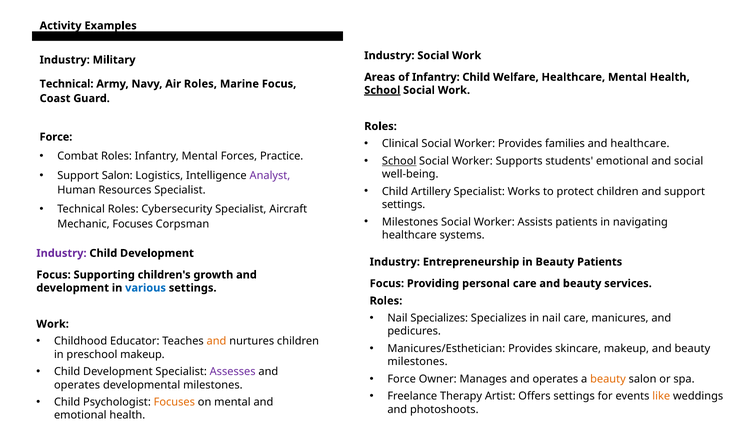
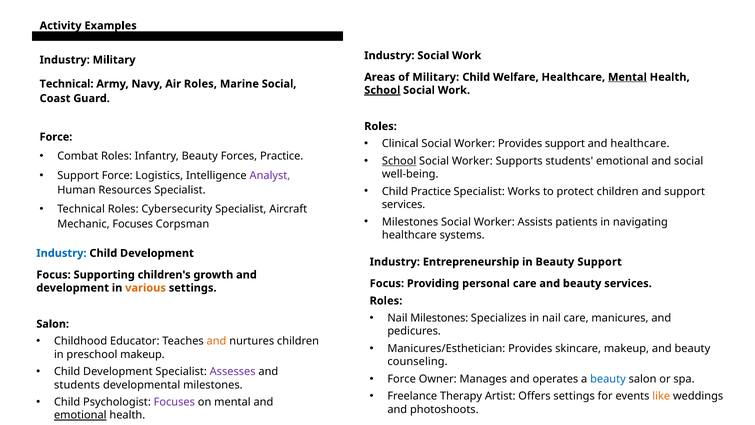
of Infantry: Infantry -> Military (436, 77)
Mental underline: none -> present (627, 77)
Marine Focus: Focus -> Social (279, 84)
Provides families: families -> support (565, 144)
Infantry Mental: Mental -> Beauty (200, 156)
Support Salon: Salon -> Force (117, 175)
Child Artillery: Artillery -> Practice (431, 191)
settings: settings -> services (404, 204)
Industry colour: purple -> blue (61, 253)
Beauty Patients: Patients -> Support (600, 262)
various colour: blue -> orange (146, 288)
Nail Specializes: Specializes -> Milestones (439, 318)
Work: Work -> Salon (53, 324)
milestones: milestones -> counseling (417, 361)
beauty colour: orange -> blue (608, 379)
operates: operates -> students (77, 385)
Focuses colour: orange -> purple (174, 402)
emotional underline: none -> present (80, 415)
